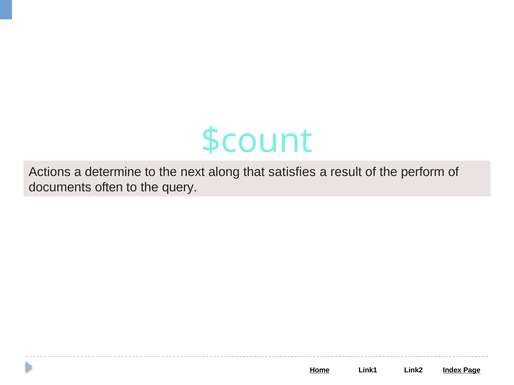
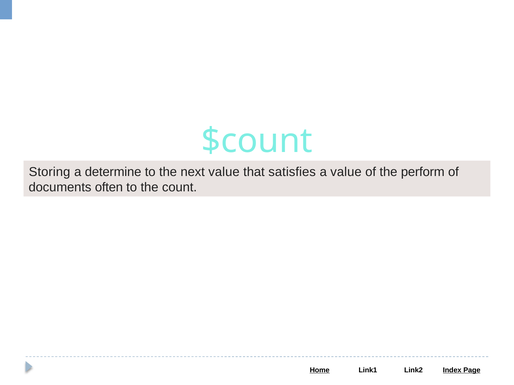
Actions: Actions -> Storing (50, 172)
next along: along -> value (224, 172)
a result: result -> value (346, 172)
query: query -> count (179, 187)
